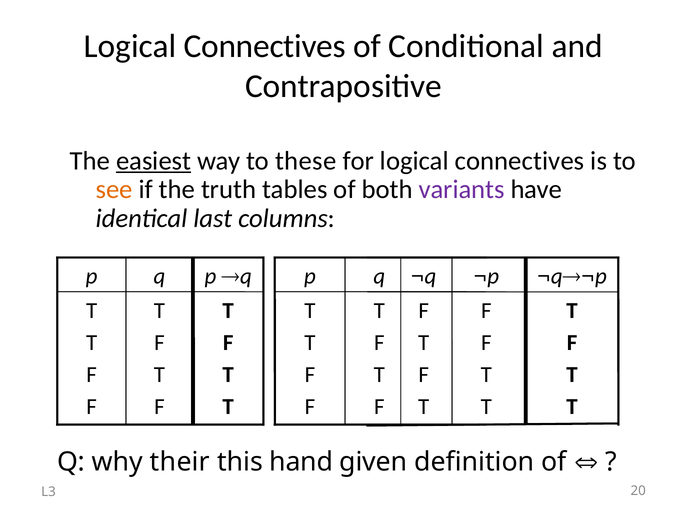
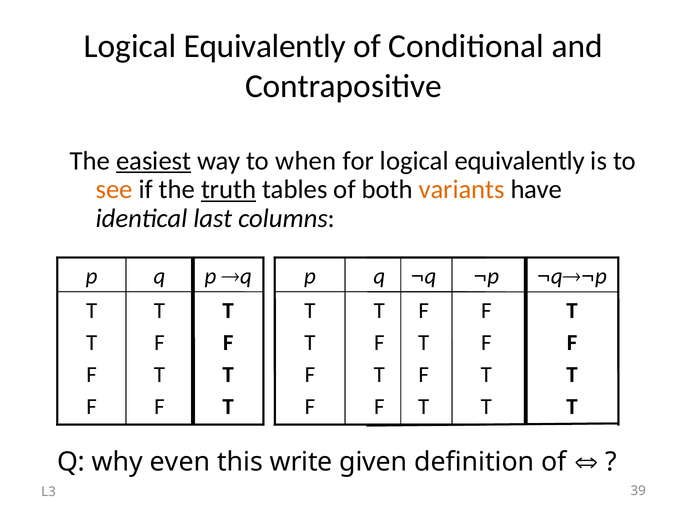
Connectives: Connectives -> Equivalently (265, 46)
these: these -> when (306, 161)
for logical connectives: connectives -> equivalently (520, 161)
truth underline: none -> present (229, 190)
variants colour: purple -> orange (462, 190)
their: their -> even (180, 462)
hand: hand -> write (301, 462)
20: 20 -> 39 (638, 491)
